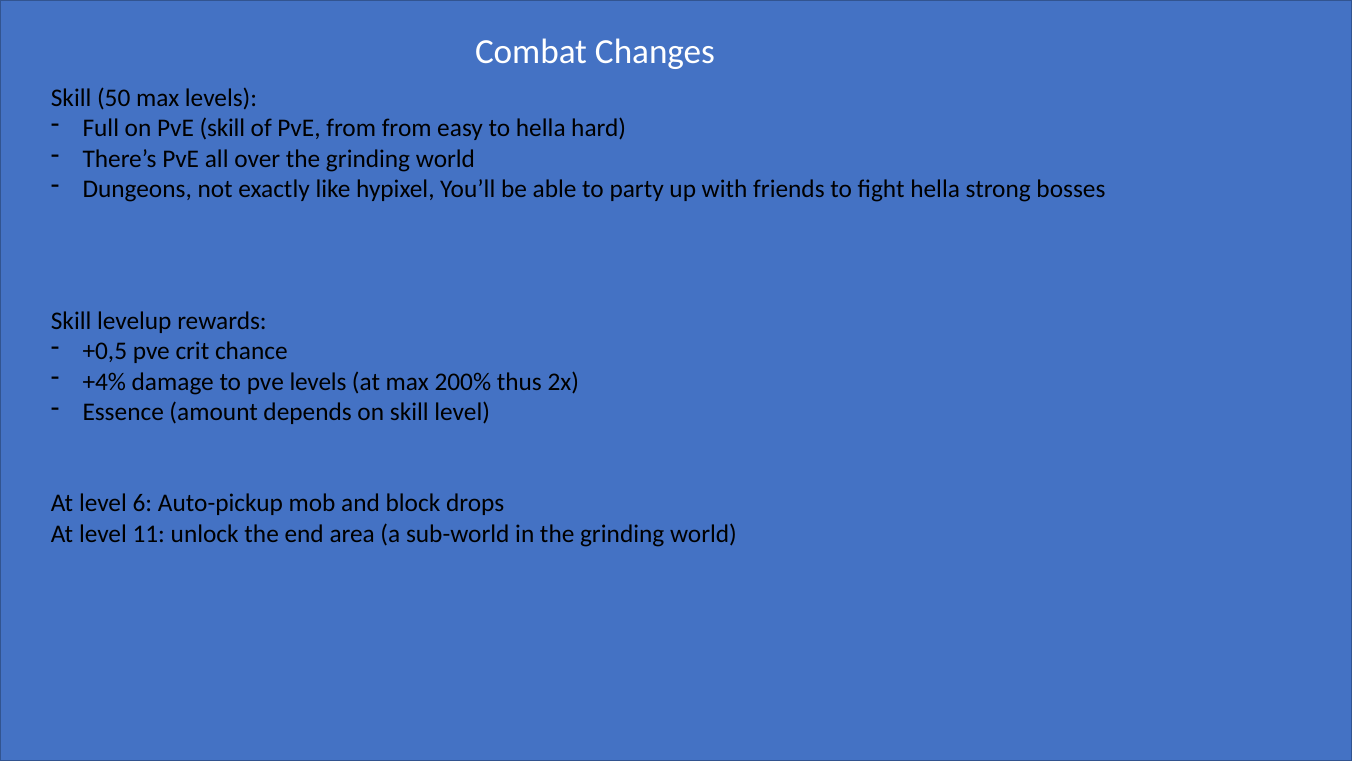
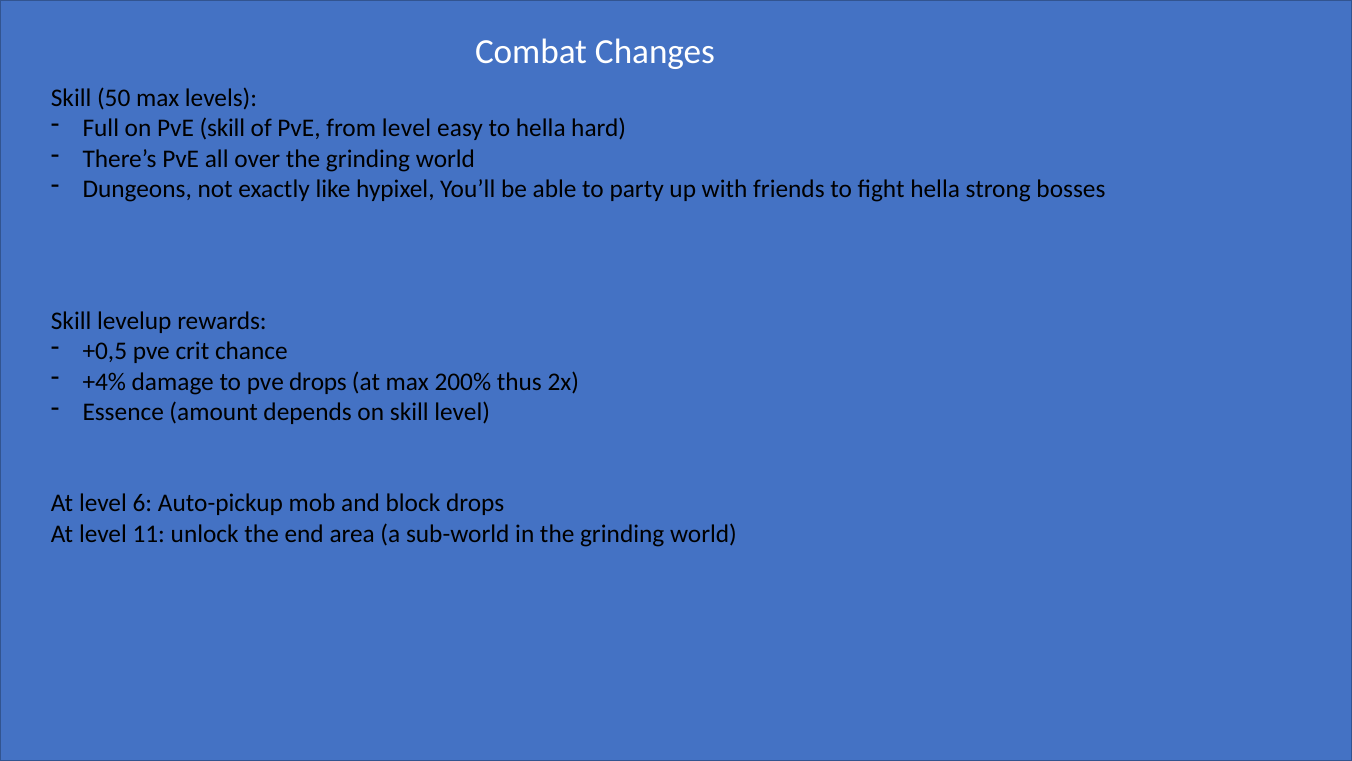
from from: from -> level (407, 129)
pve levels: levels -> drops (318, 381)
